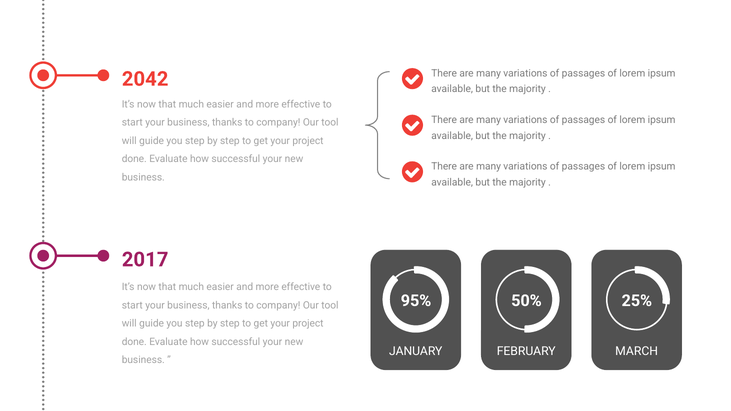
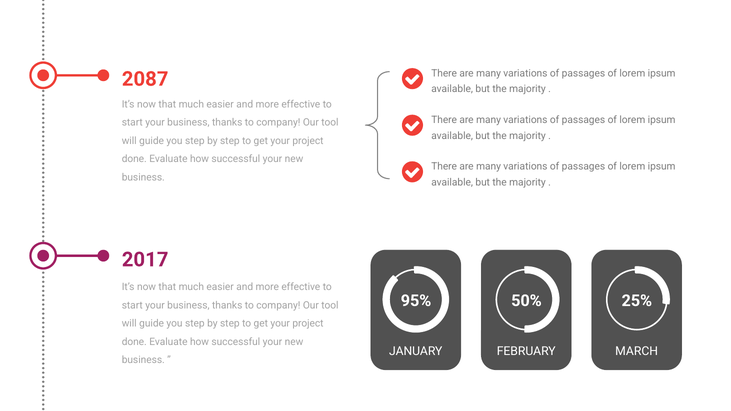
2042: 2042 -> 2087 (145, 79)
